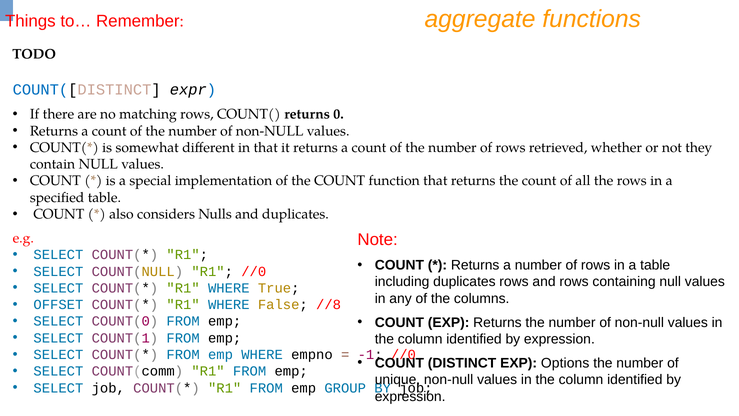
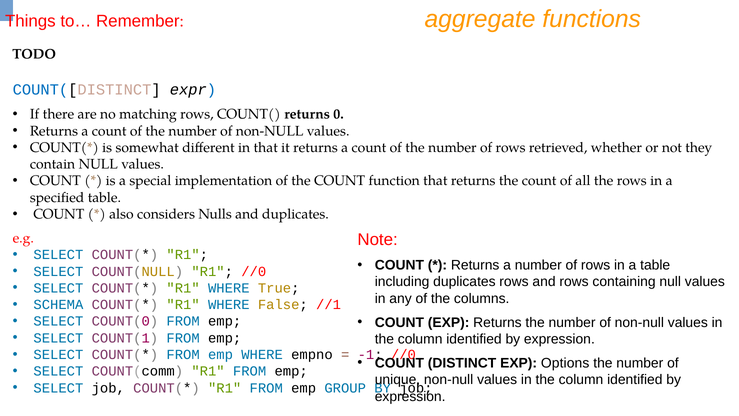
OFFSET: OFFSET -> SCHEMA (58, 305)
//8: //8 -> //1 (329, 305)
